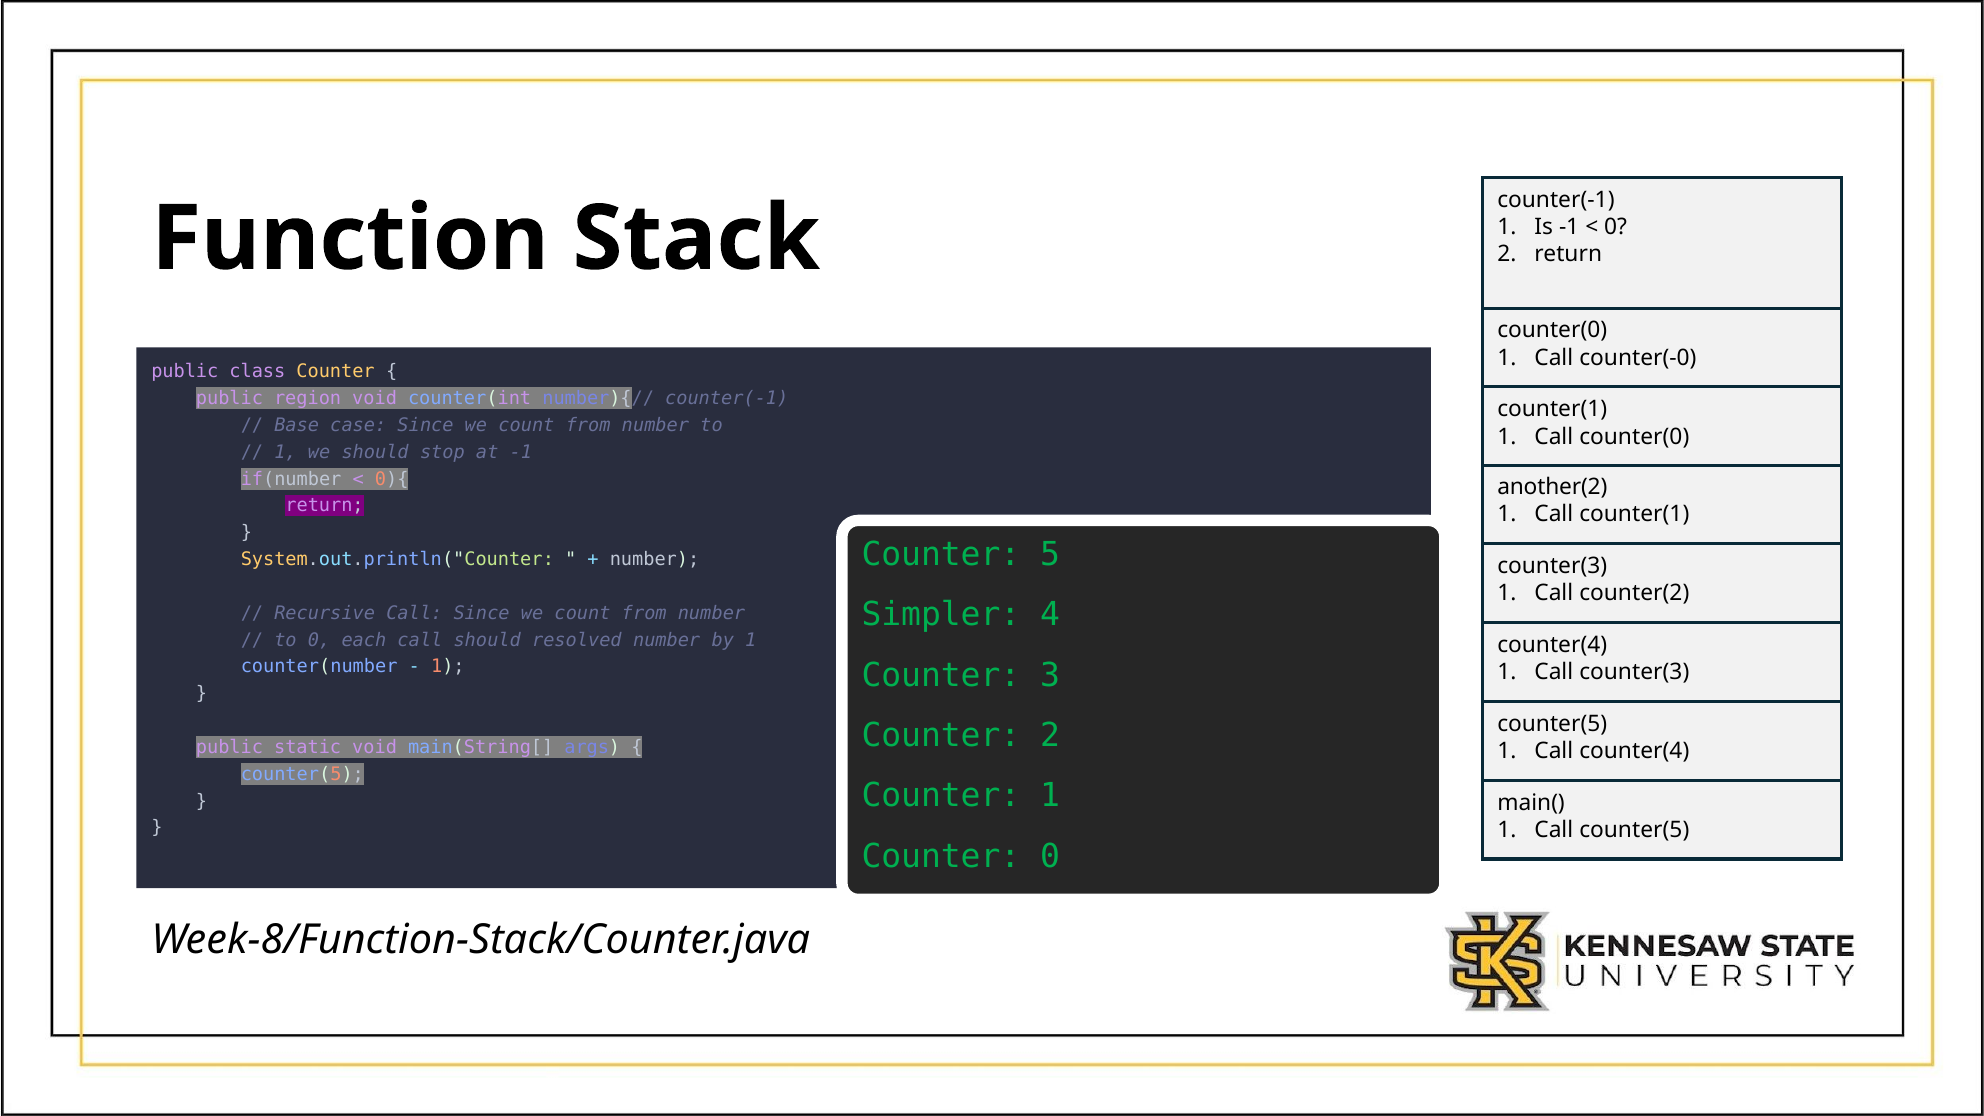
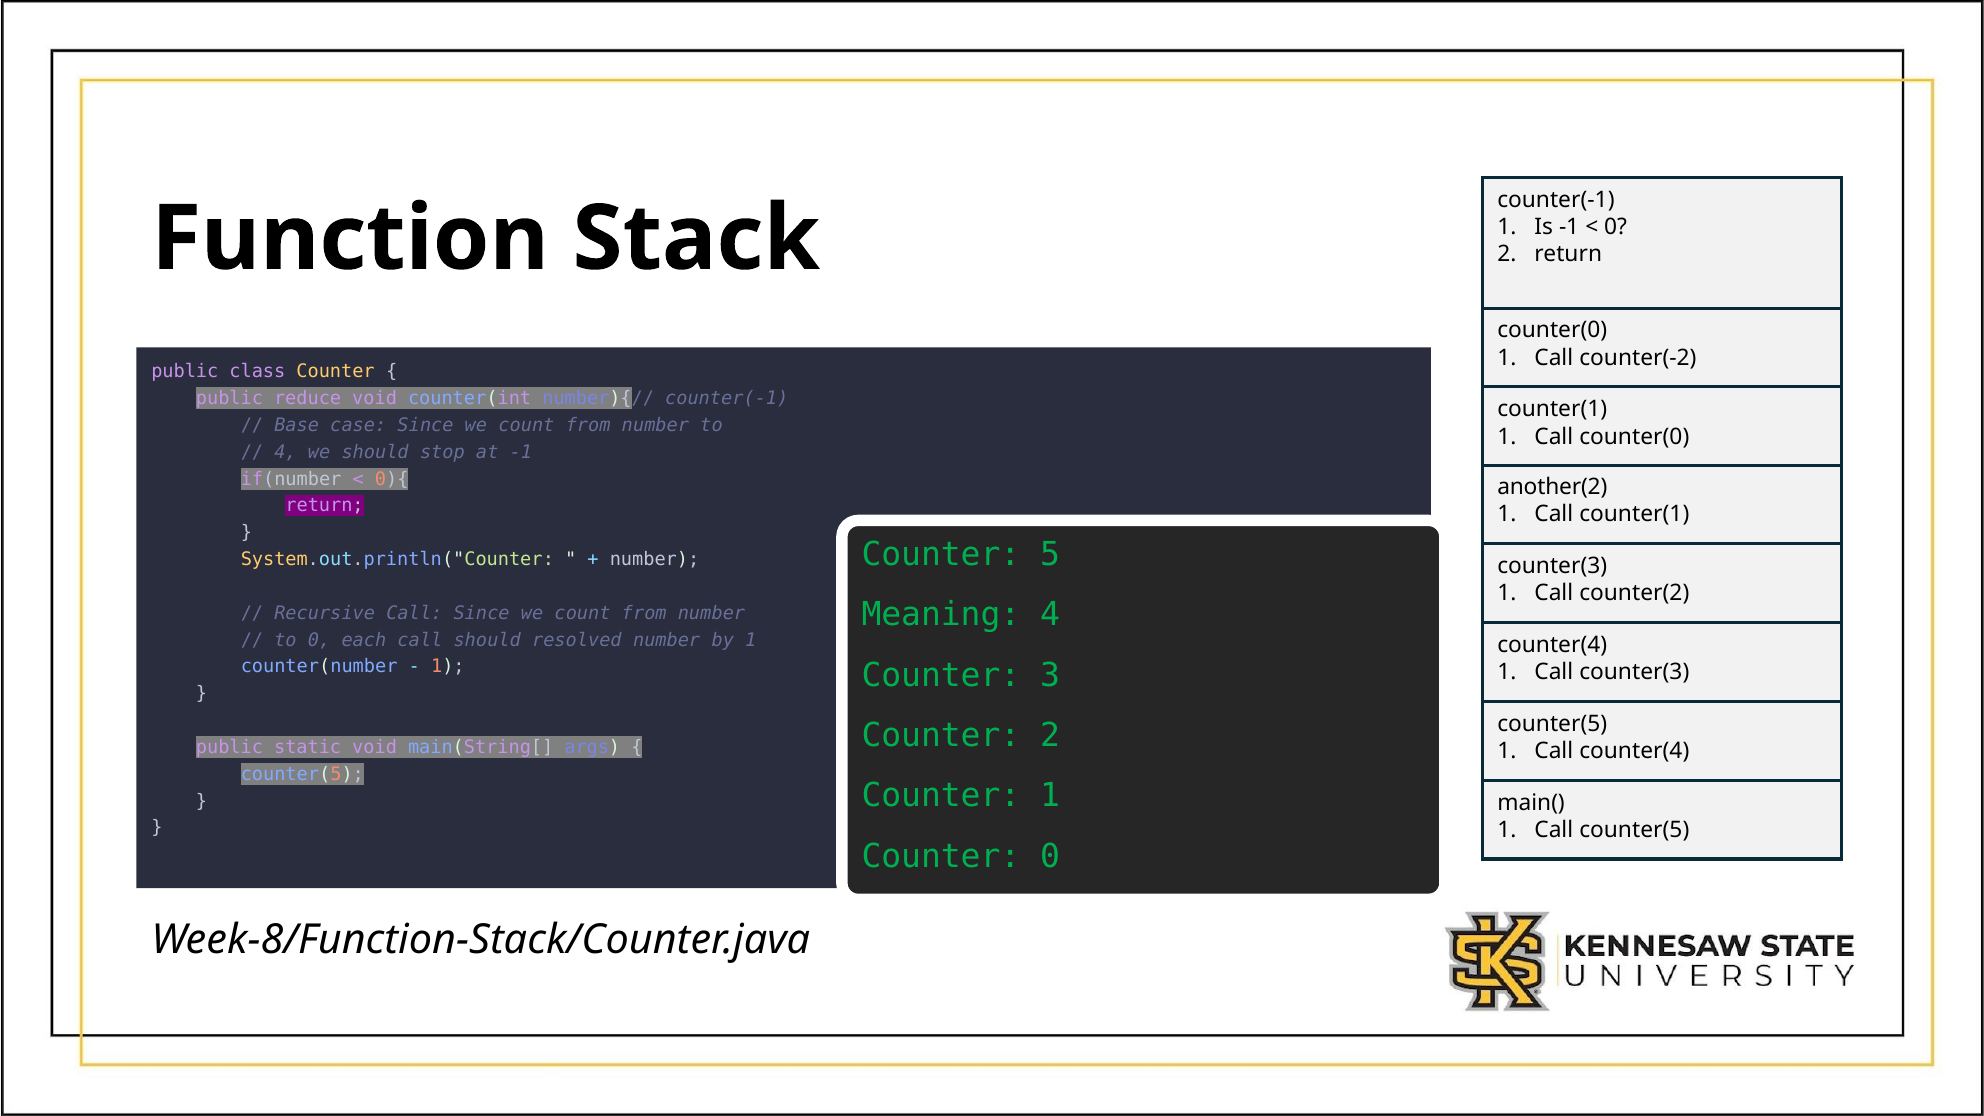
counter(-0: counter(-0 -> counter(-2 (1638, 358)
region: region -> reduce (308, 398)
1: 1 -> 4 (286, 452)
Simpler: Simpler -> Meaning (941, 615)
